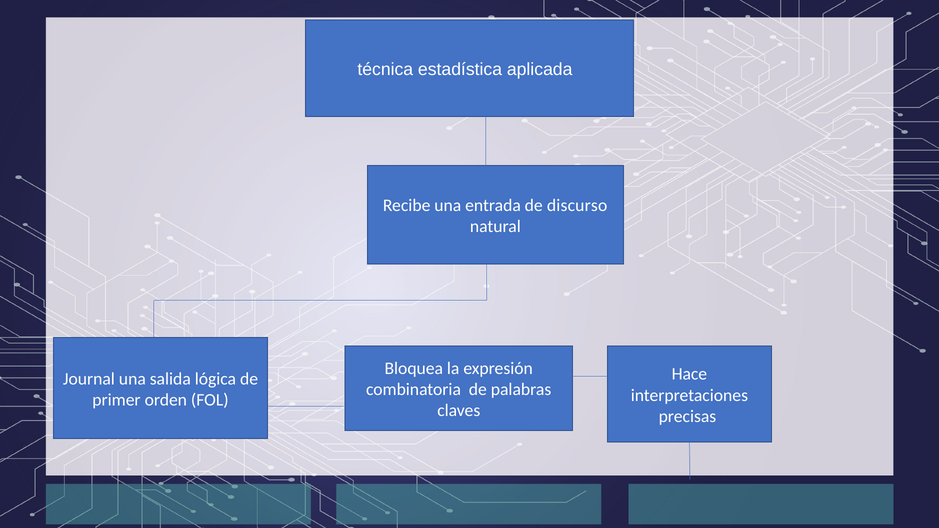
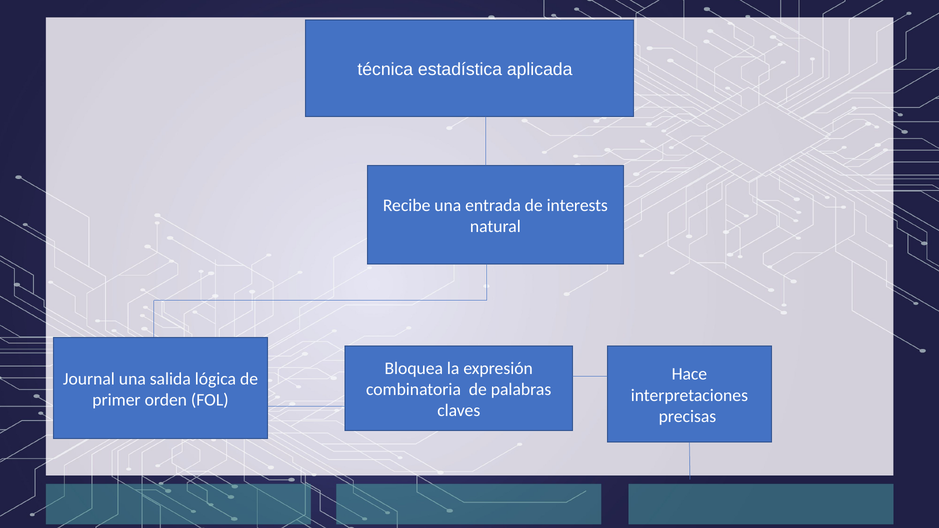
discurso: discurso -> interests (577, 205)
